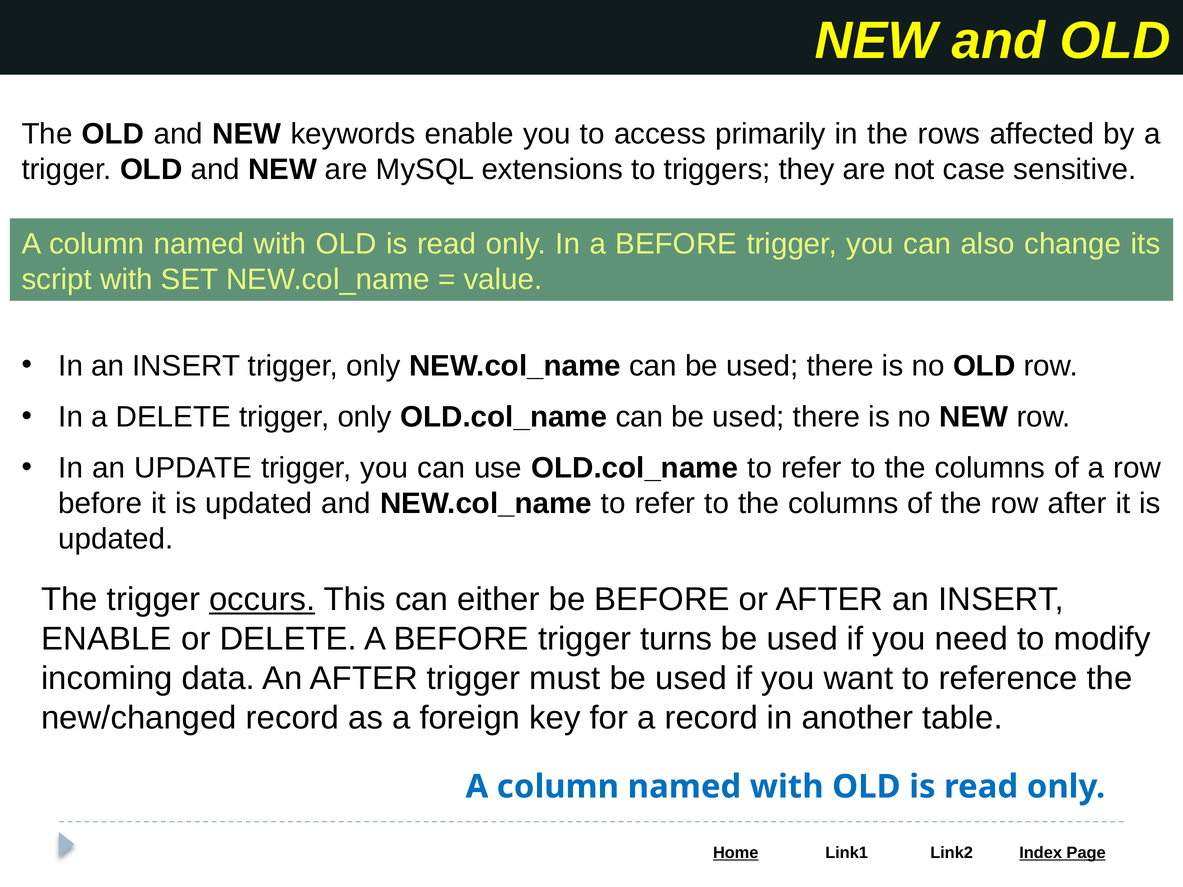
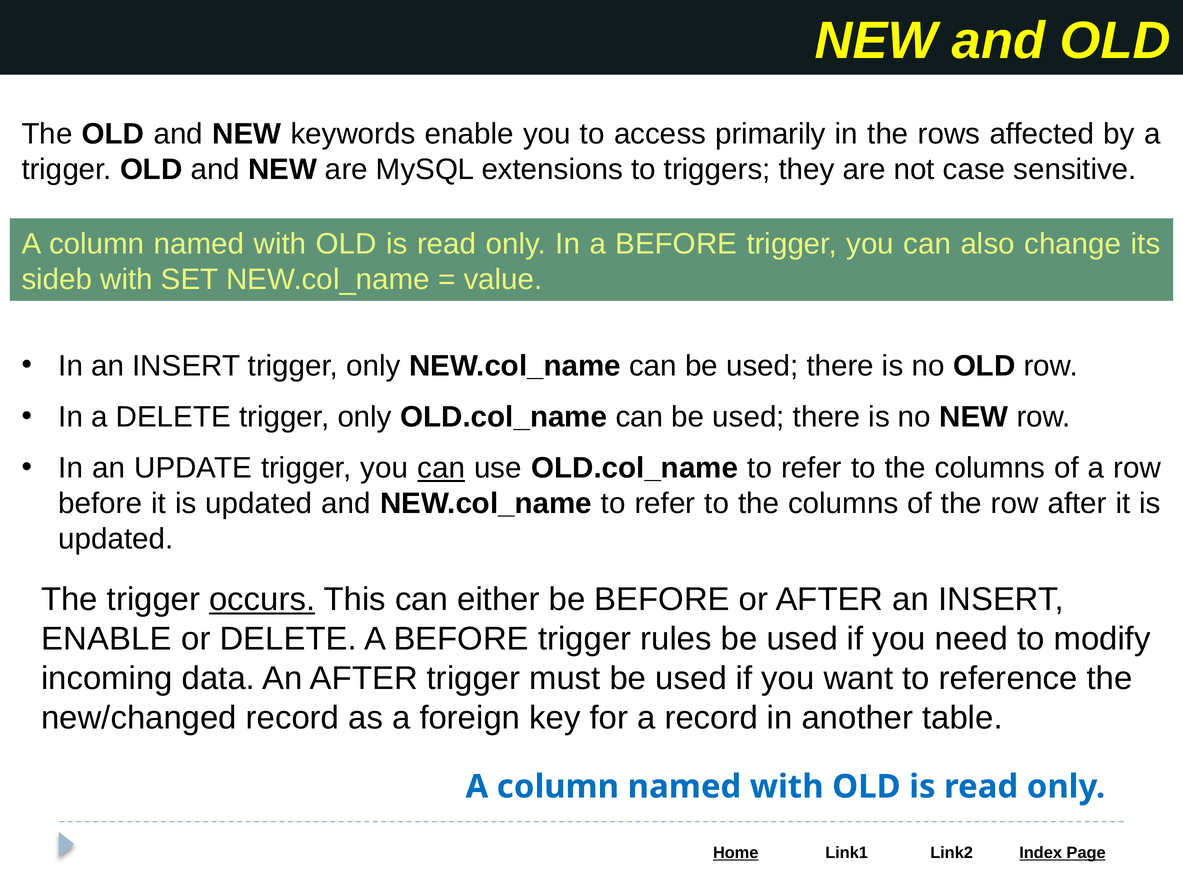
script: script -> sideb (57, 279)
can underline: none -> present (441, 468)
turns: turns -> rules (676, 639)
